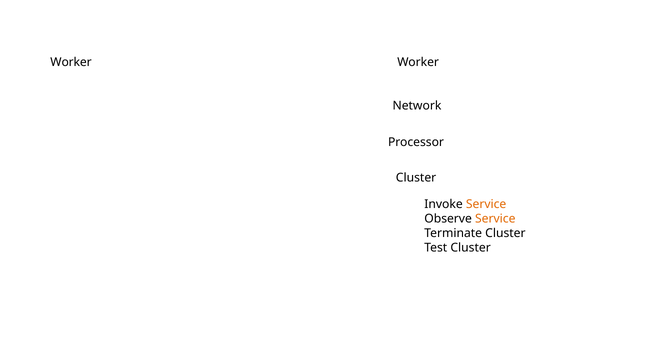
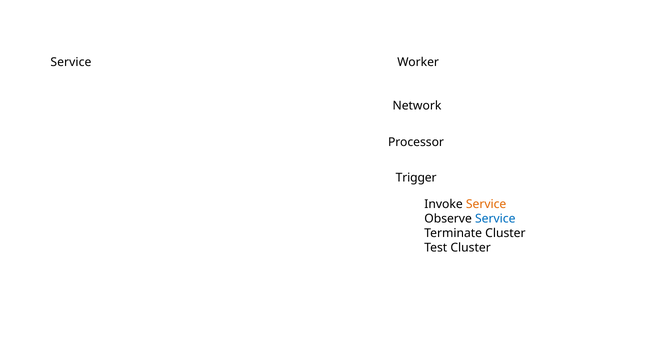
Worker: Worker -> Service (71, 62)
Cluster: Cluster -> Trigger (416, 178)
Service colour: orange -> blue (495, 219)
